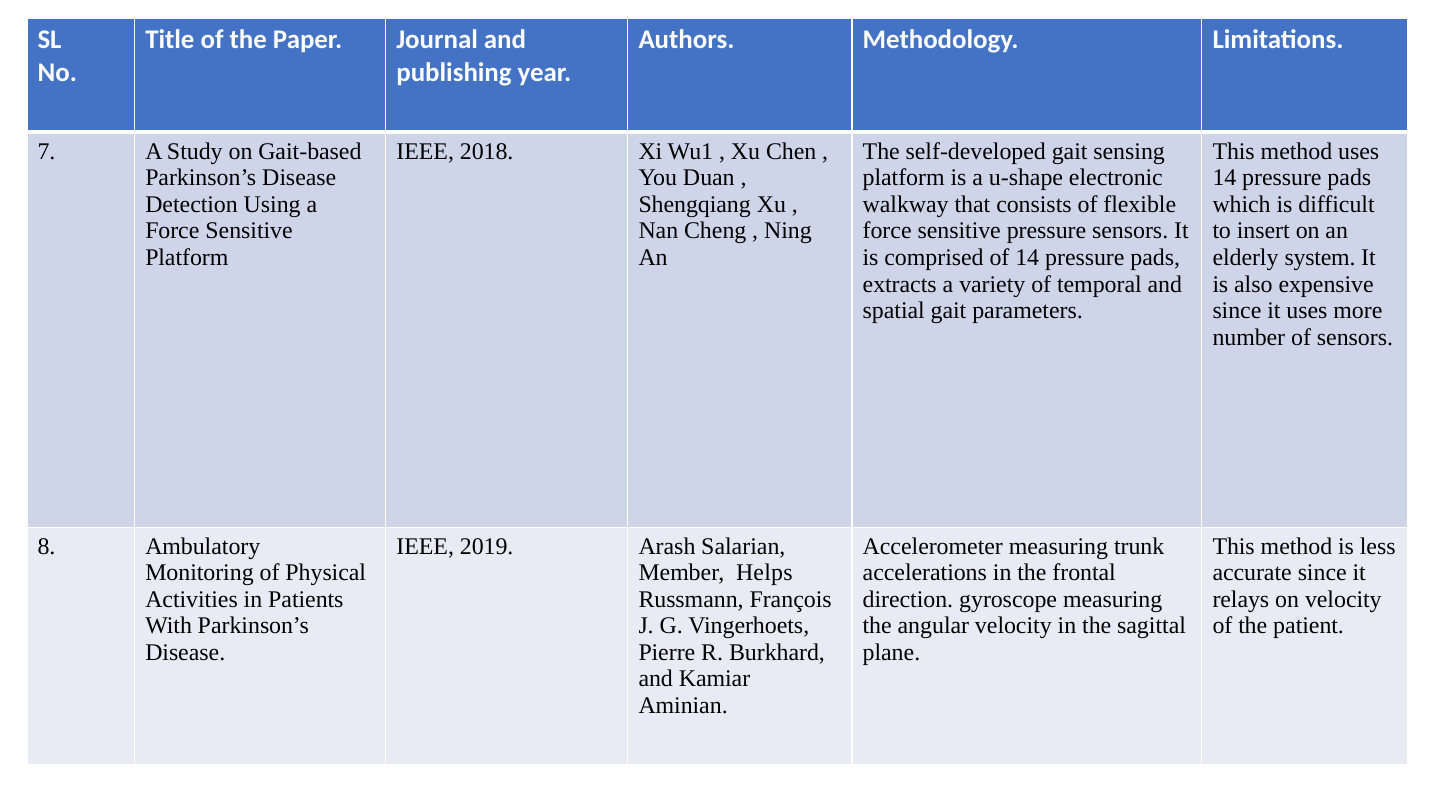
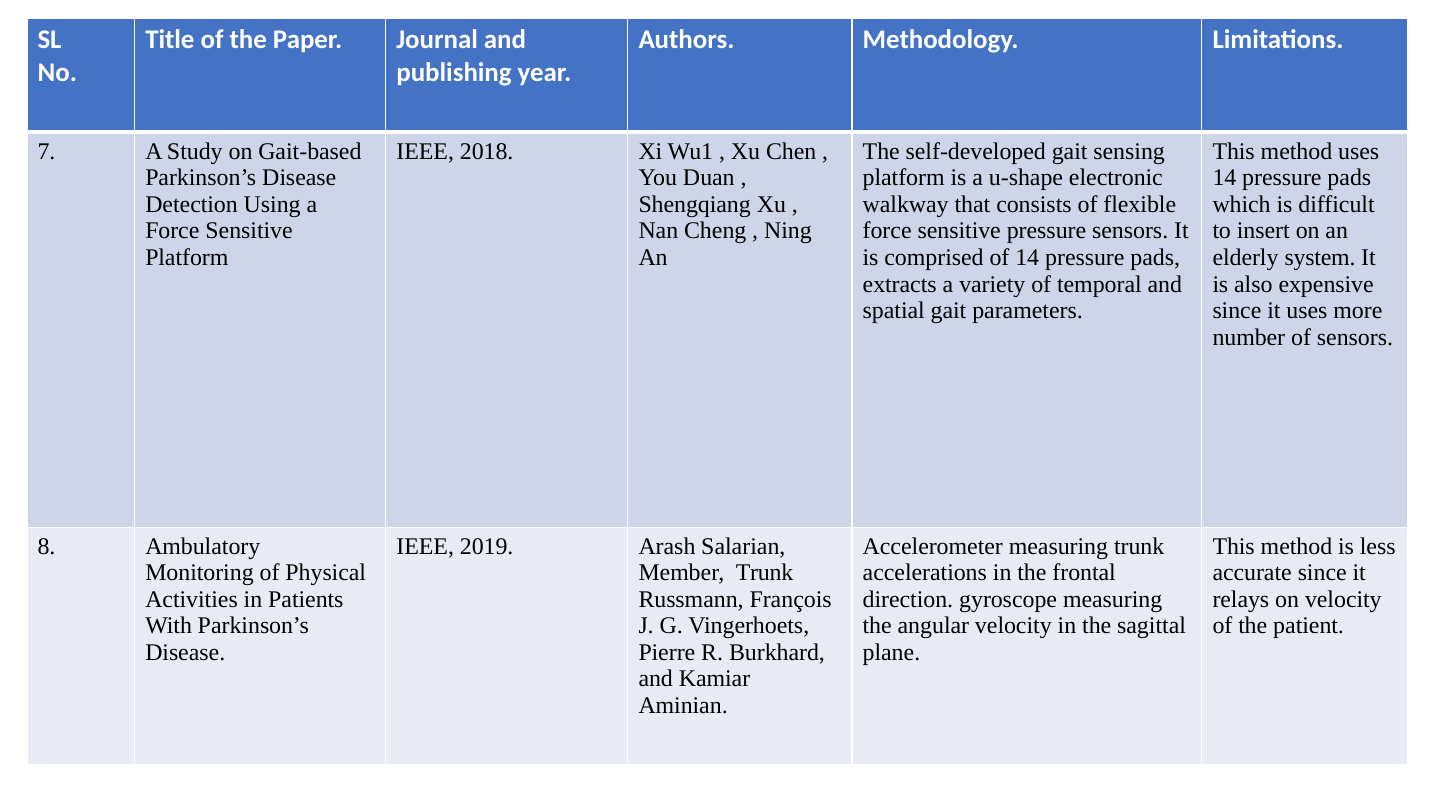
Member Helps: Helps -> Trunk (765, 573)
